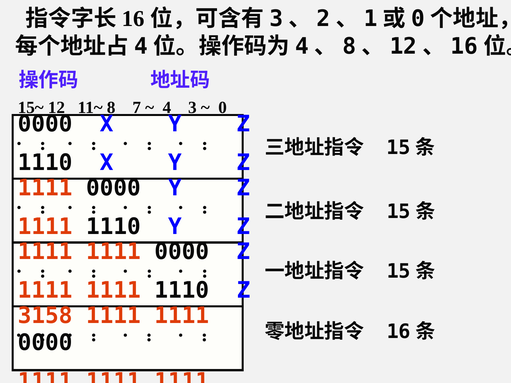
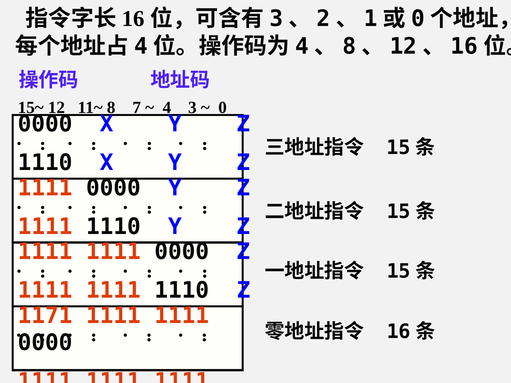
3158: 3158 -> 1171 (45, 316)
